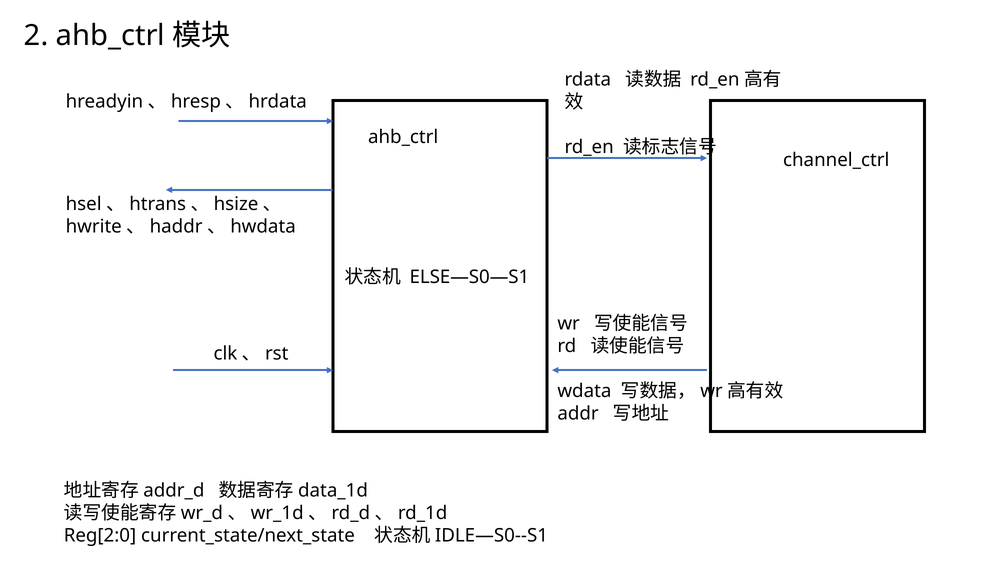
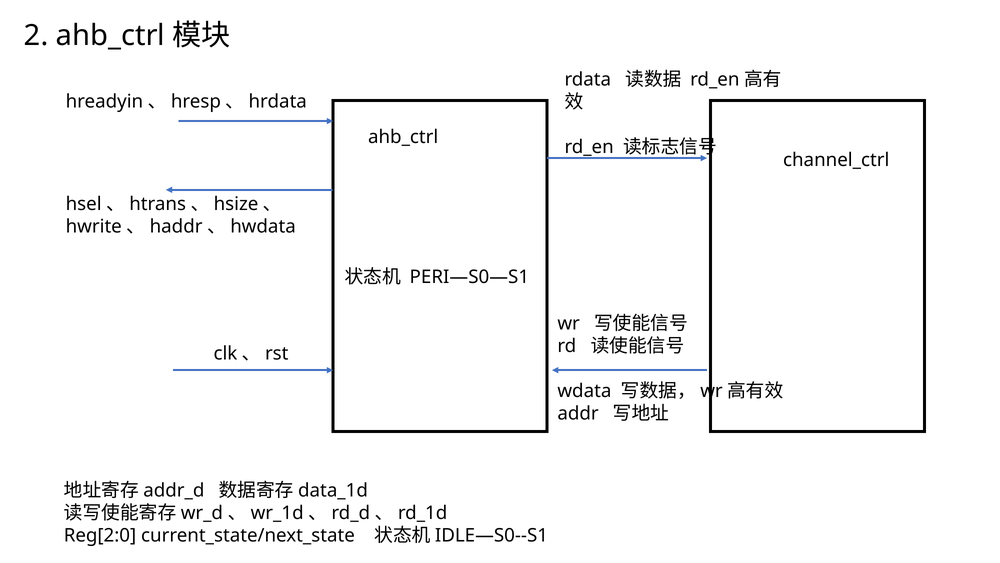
ELSE—S0—S1: ELSE—S0—S1 -> PERI—S0—S1 (469, 277)
